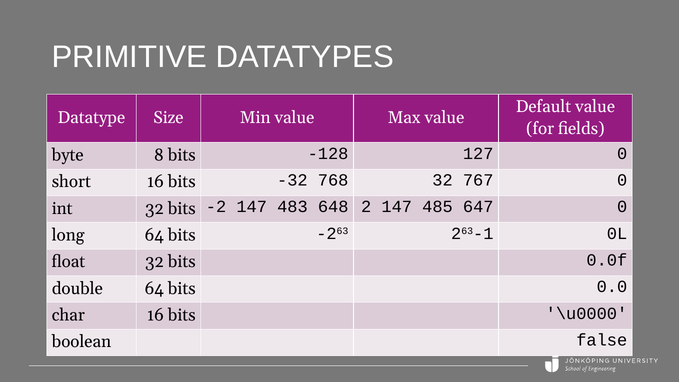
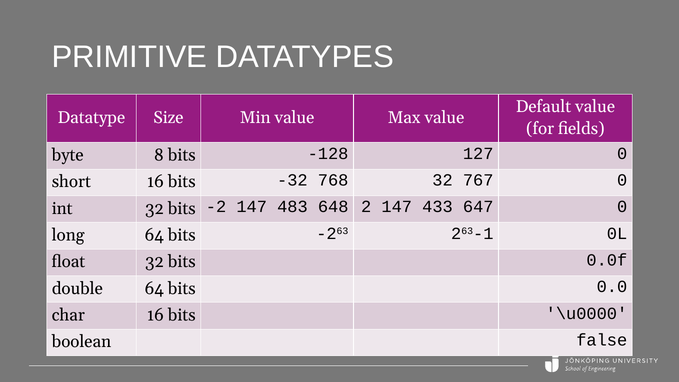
485: 485 -> 433 (437, 207)
